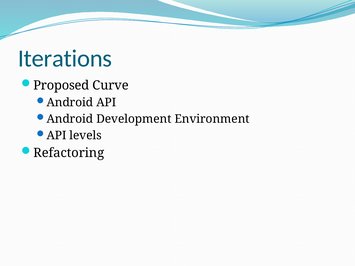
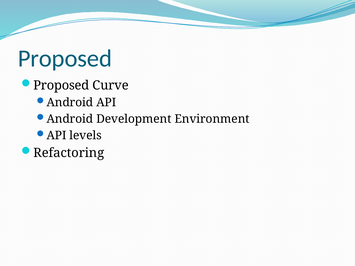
Iterations: Iterations -> Proposed (65, 59)
